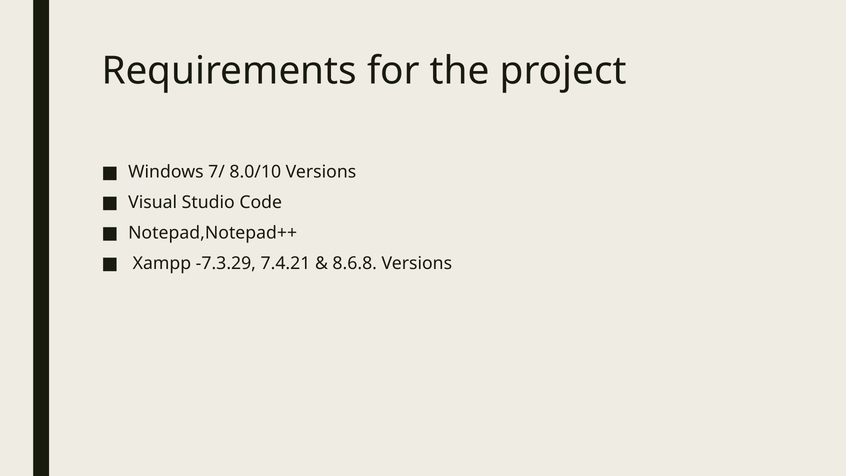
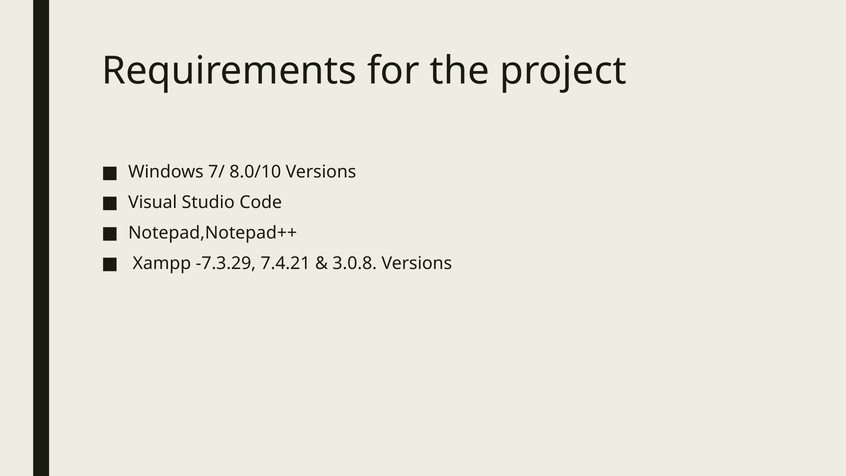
8.6.8: 8.6.8 -> 3.0.8 (355, 263)
